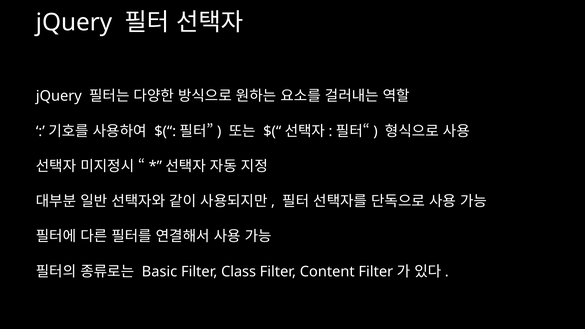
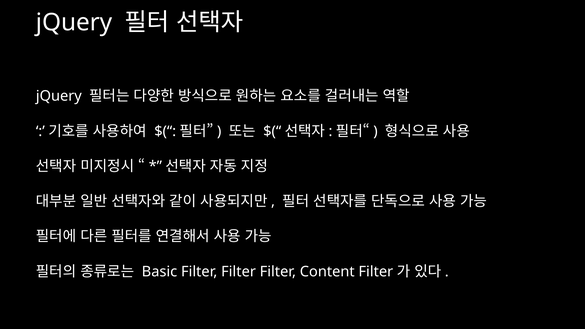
Basic Filter Class: Class -> Filter (239, 272)
